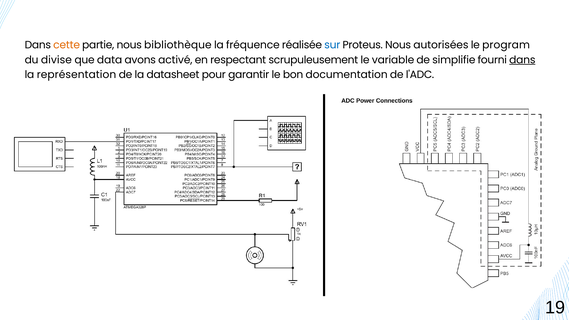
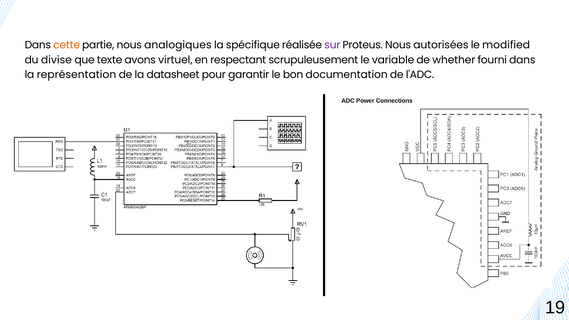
bibliothèque: bibliothèque -> analogiques (178, 45)
fréquence: fréquence -> spécifique (253, 45)
sur colour: blue -> purple (332, 45)
program: program -> modified (506, 45)
data: data -> texte (110, 60)
activé: activé -> virtuel (175, 60)
simplifie: simplifie -> whether (454, 60)
dans underline: present -> none (522, 60)
